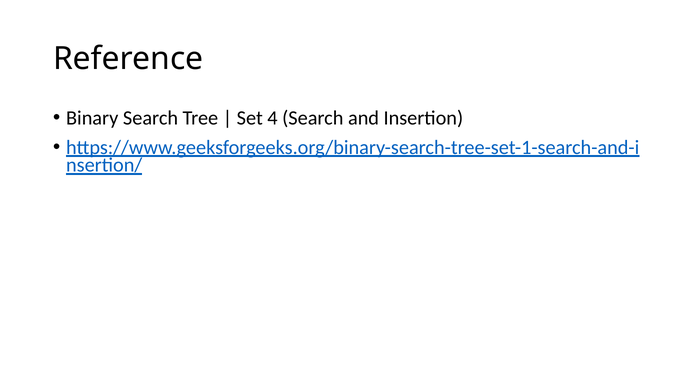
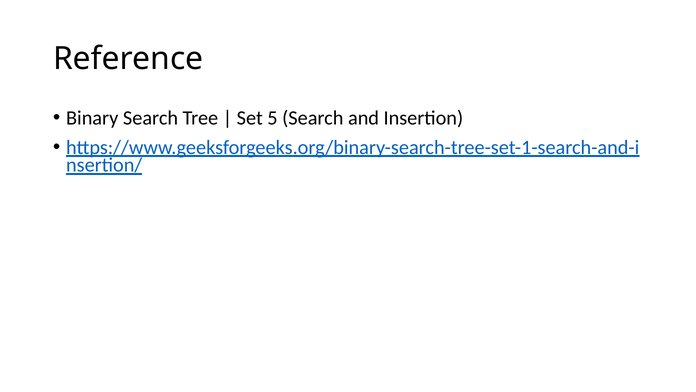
4: 4 -> 5 (272, 118)
